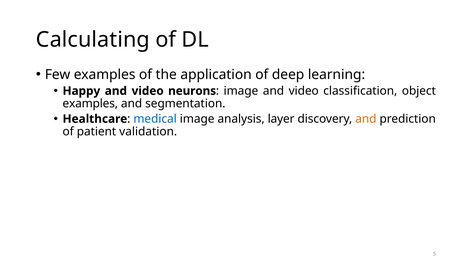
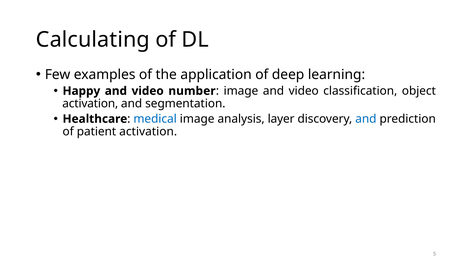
neurons: neurons -> number (192, 91)
examples: examples -> activation (90, 104)
and colour: orange -> blue (366, 119)
patient validation: validation -> activation (148, 131)
